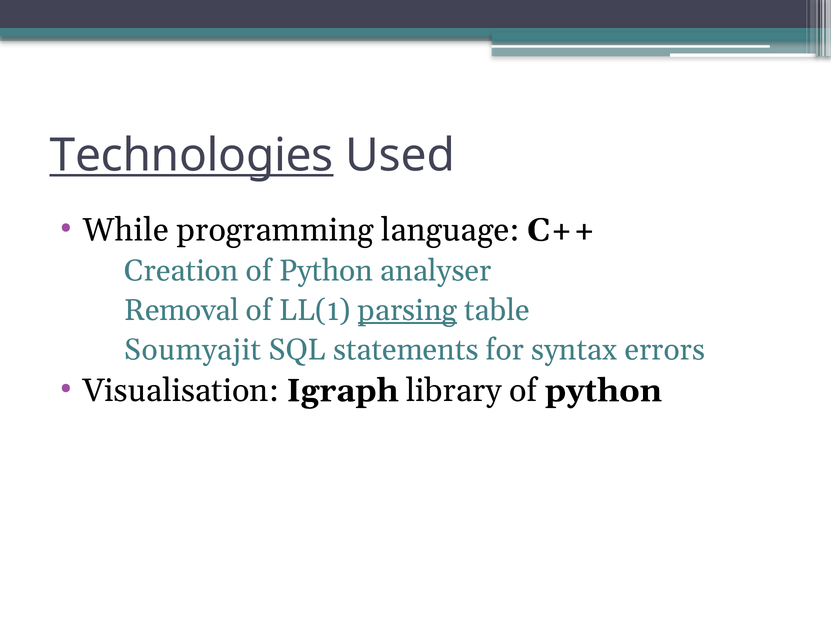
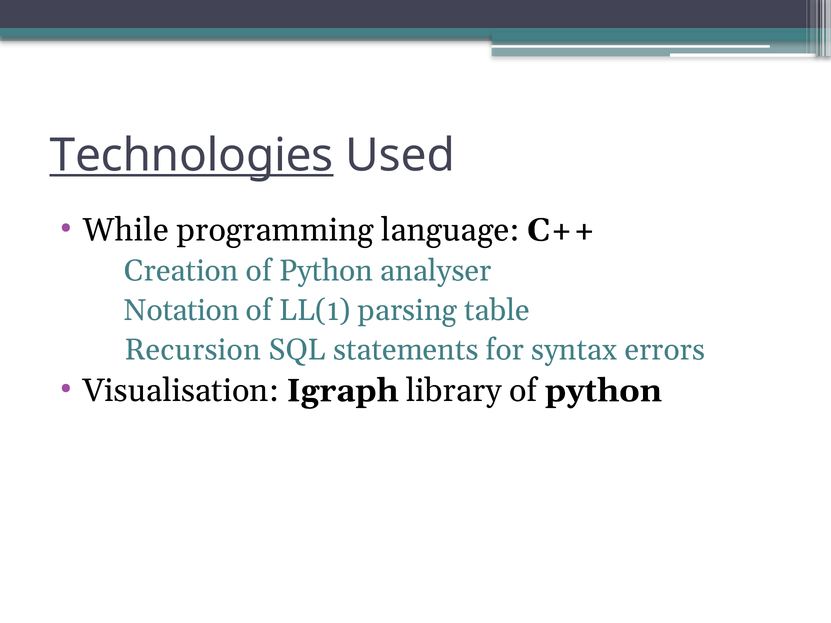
Removal: Removal -> Notation (182, 310)
parsing underline: present -> none (408, 310)
Soumyajit: Soumyajit -> Recursion (193, 350)
